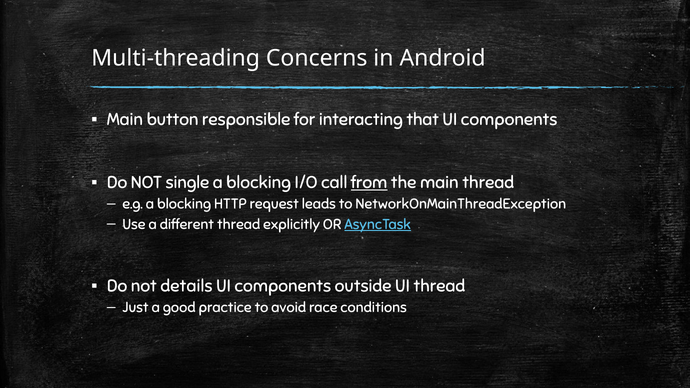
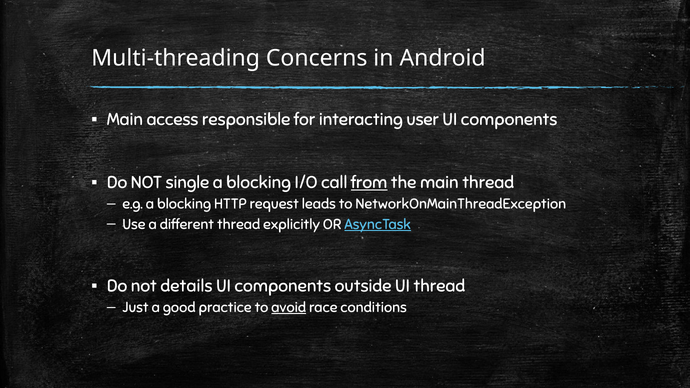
button: button -> access (173, 120)
that: that -> user (423, 120)
avoid underline: none -> present (289, 308)
